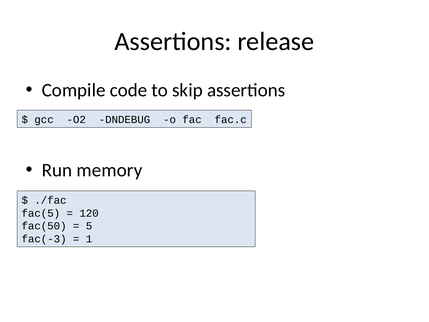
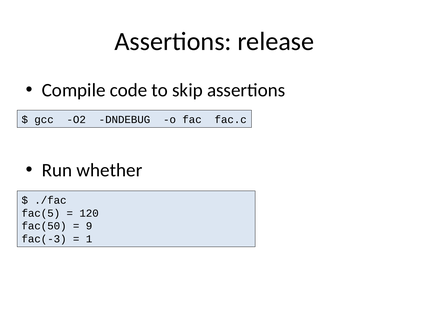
memory: memory -> whether (109, 170)
5: 5 -> 9 (89, 226)
